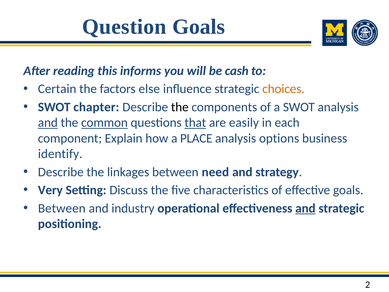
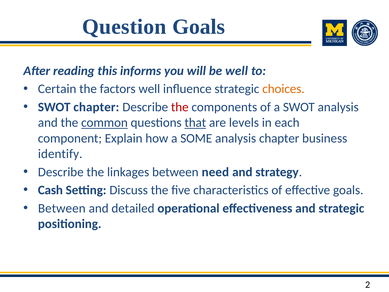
be cash: cash -> well (237, 71)
factors else: else -> well (149, 89)
the colour: black -> red (180, 107)
and underline: present -> none (48, 123)
easily: easily -> levels (244, 123)
PLACE: PLACE -> SOME (196, 138)
analysis options: options -> chapter (279, 138)
Very: Very -> Cash (50, 190)
industry: industry -> detailed (133, 208)
and underline: present -> none (305, 208)
